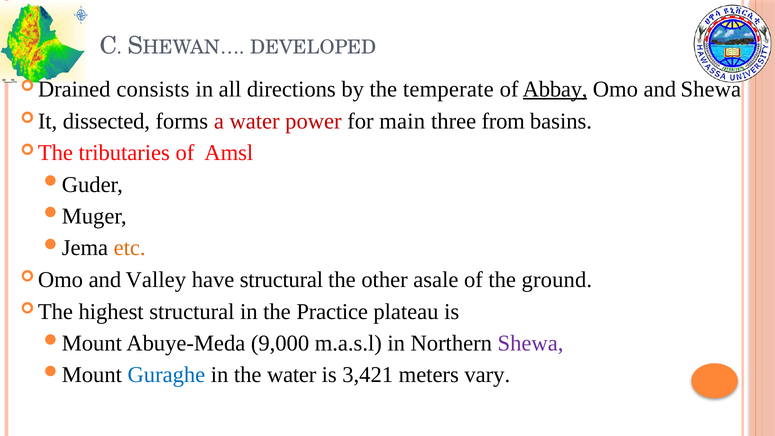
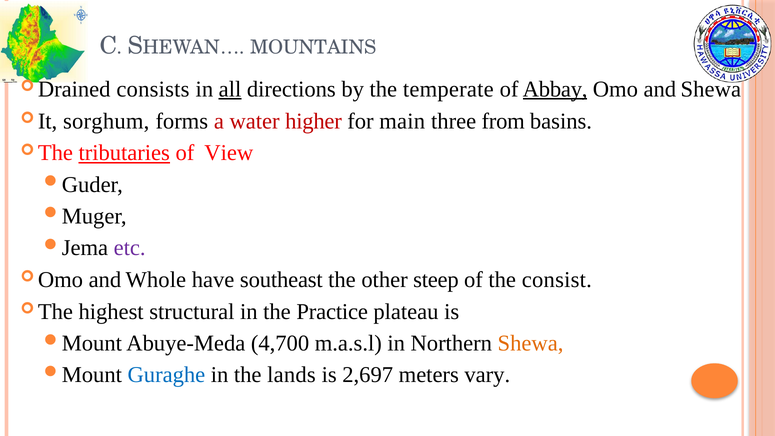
DEVELOPED: DEVELOPED -> MOUNTAINS (313, 47)
all underline: none -> present (230, 89)
dissected: dissected -> sorghum (106, 121)
power: power -> higher (314, 121)
tributaries underline: none -> present (124, 153)
Amsl: Amsl -> View (229, 153)
etc colour: orange -> purple (130, 248)
Valley: Valley -> Whole (156, 280)
have structural: structural -> southeast (281, 280)
asale: asale -> steep (436, 280)
ground: ground -> consist (557, 280)
9,000: 9,000 -> 4,700 (280, 343)
Shewa colour: purple -> orange (530, 343)
the water: water -> lands (291, 375)
3,421: 3,421 -> 2,697 (368, 375)
